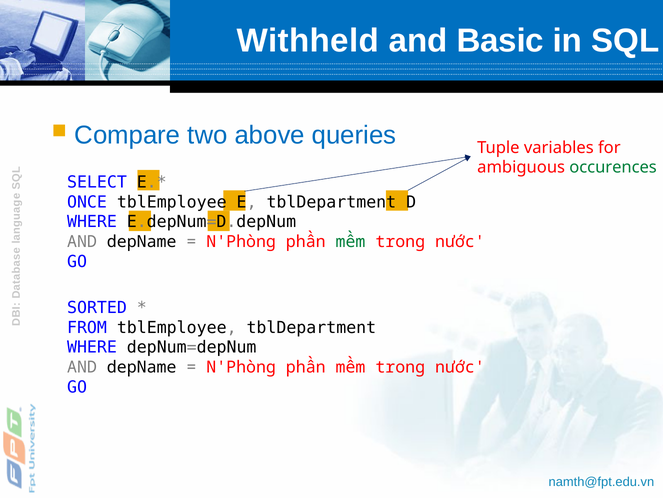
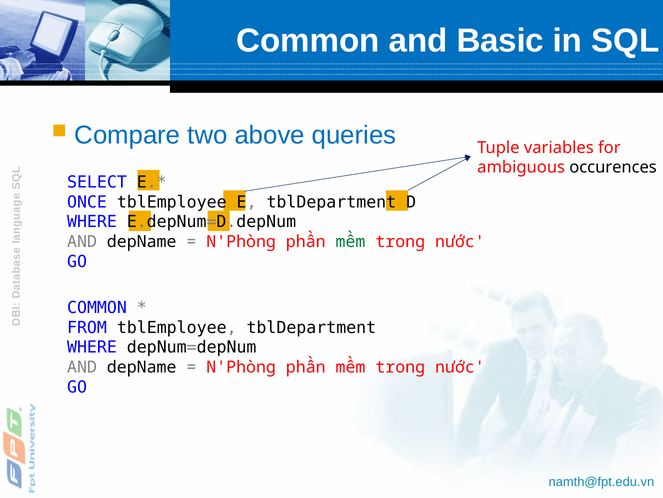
Withheld: Withheld -> Common (308, 41)
occurences colour: green -> black (613, 167)
SORTED: SORTED -> COMMON (97, 307)
